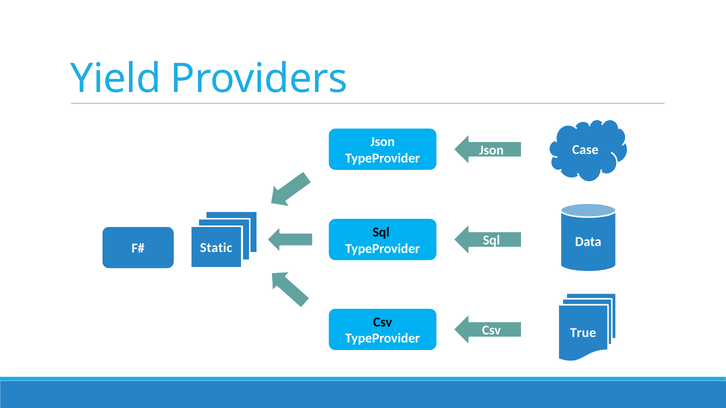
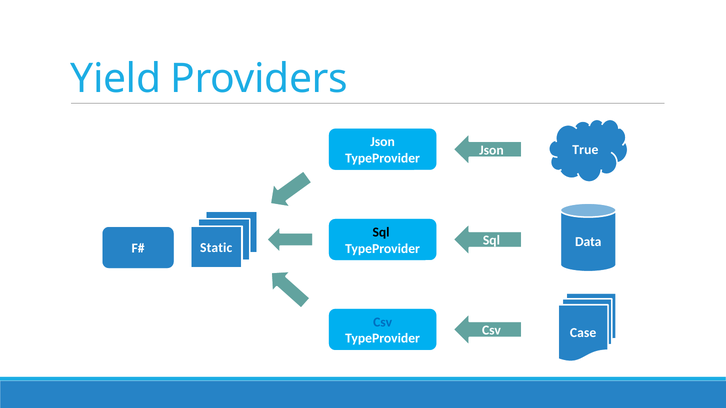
Case: Case -> True (585, 150)
Csv colour: black -> blue (383, 322)
True: True -> Case (583, 333)
